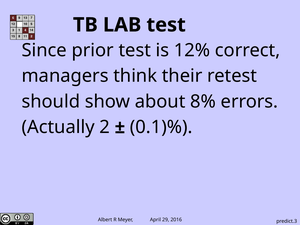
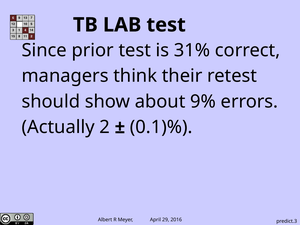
12%: 12% -> 31% (192, 50)
8%: 8% -> 9% (203, 102)
